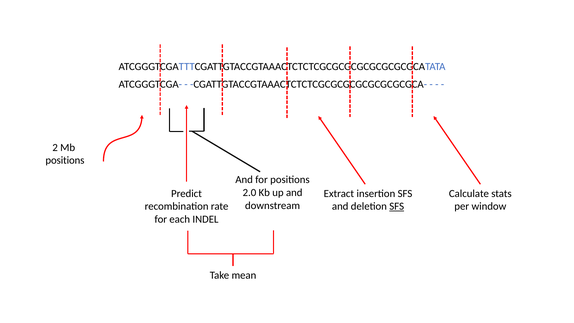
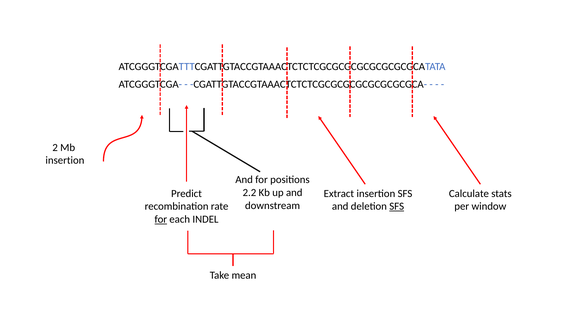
positions: positions -> insertion (65, 160)
2.0: 2.0 -> 2.2 (249, 193)
for underline: none -> present (161, 219)
